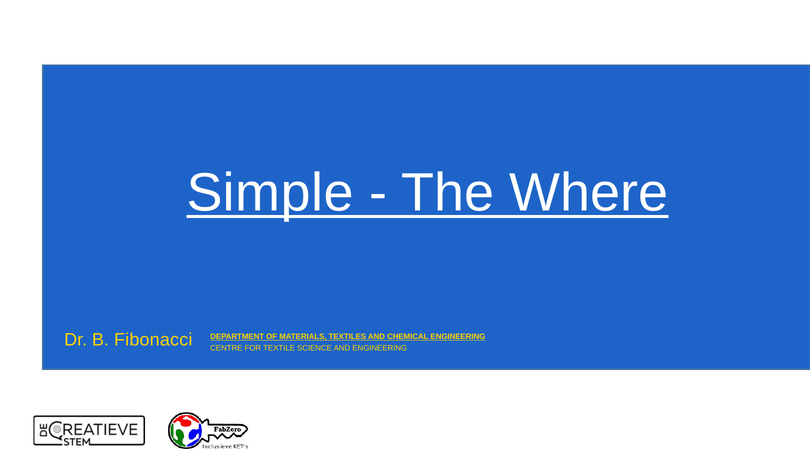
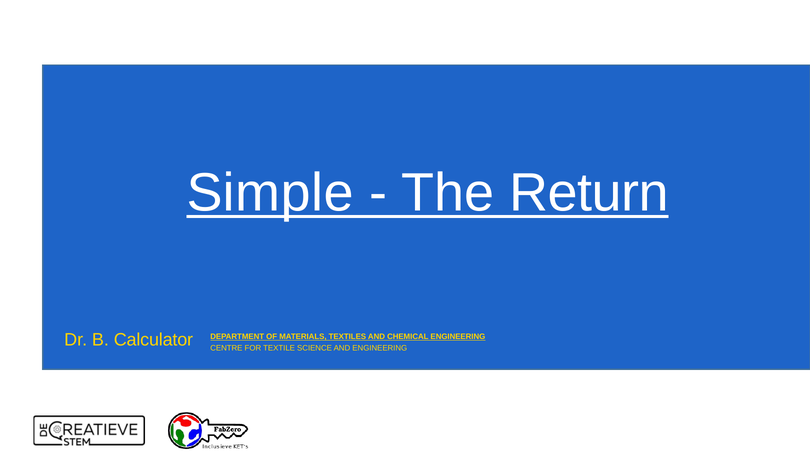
Where: Where -> Return (589, 193)
Fibonacci: Fibonacci -> Calculator (153, 340)
